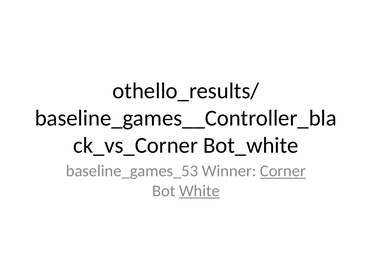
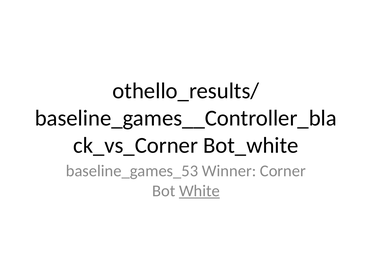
Corner underline: present -> none (283, 171)
